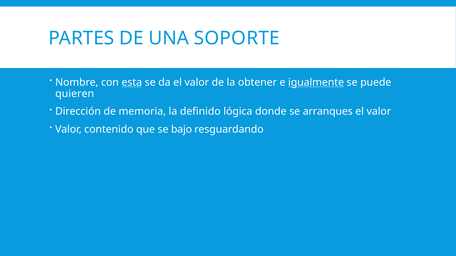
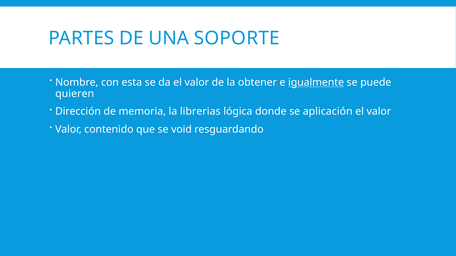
esta underline: present -> none (132, 83)
definido: definido -> librerias (200, 112)
arranques: arranques -> aplicación (328, 112)
bajo: bajo -> void (181, 130)
